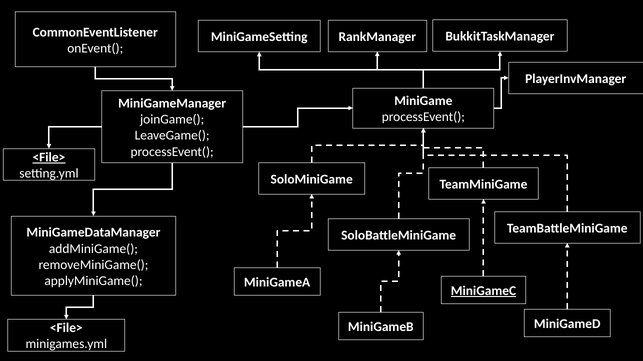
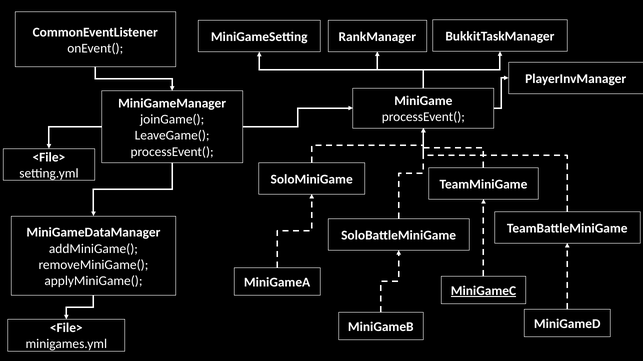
<File> underline: present -> none (49, 157)
